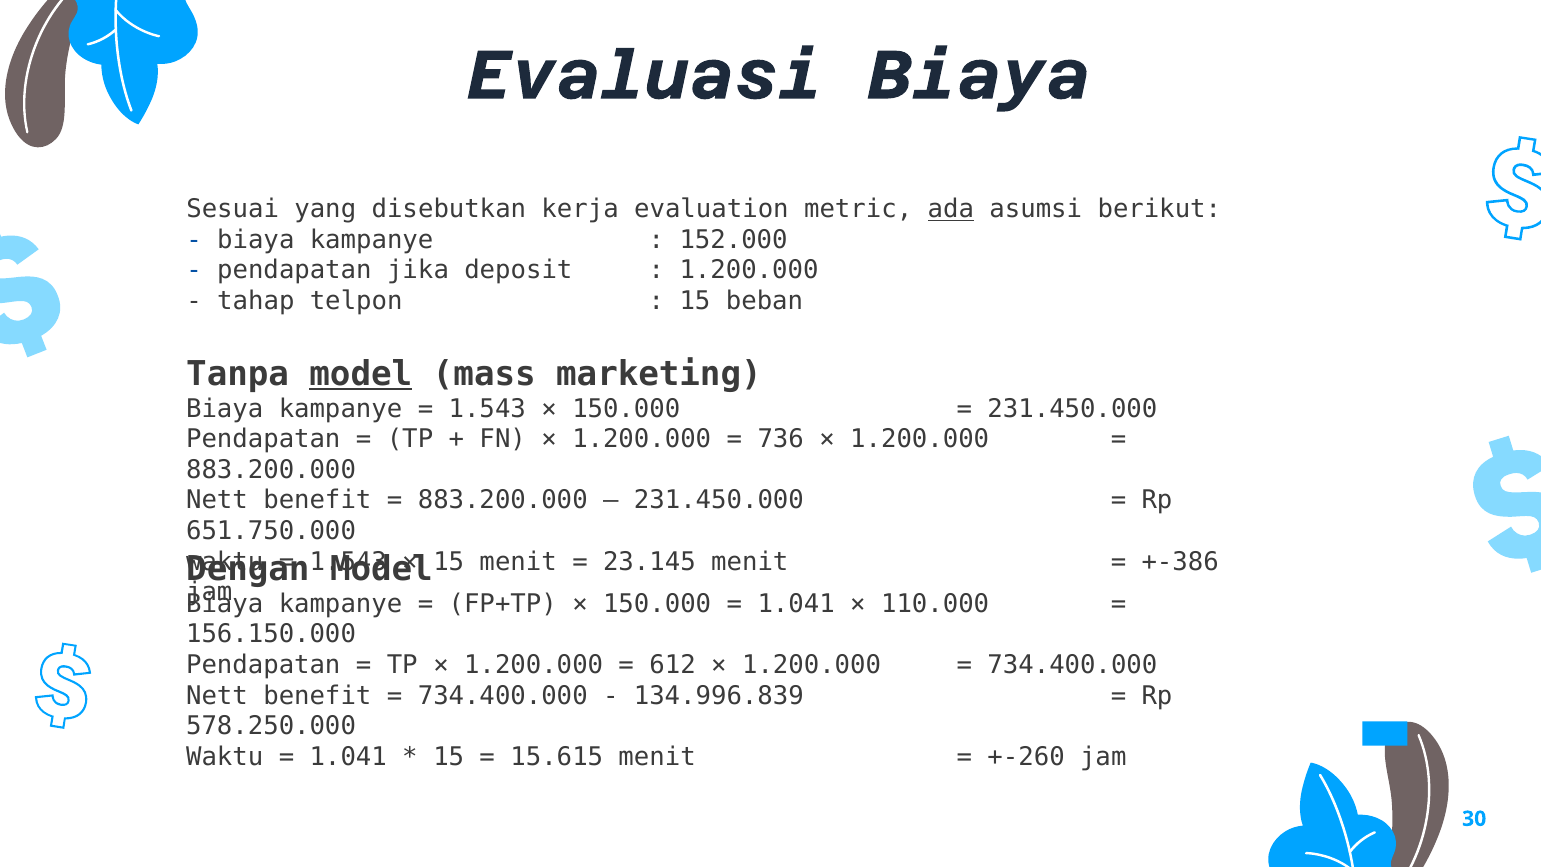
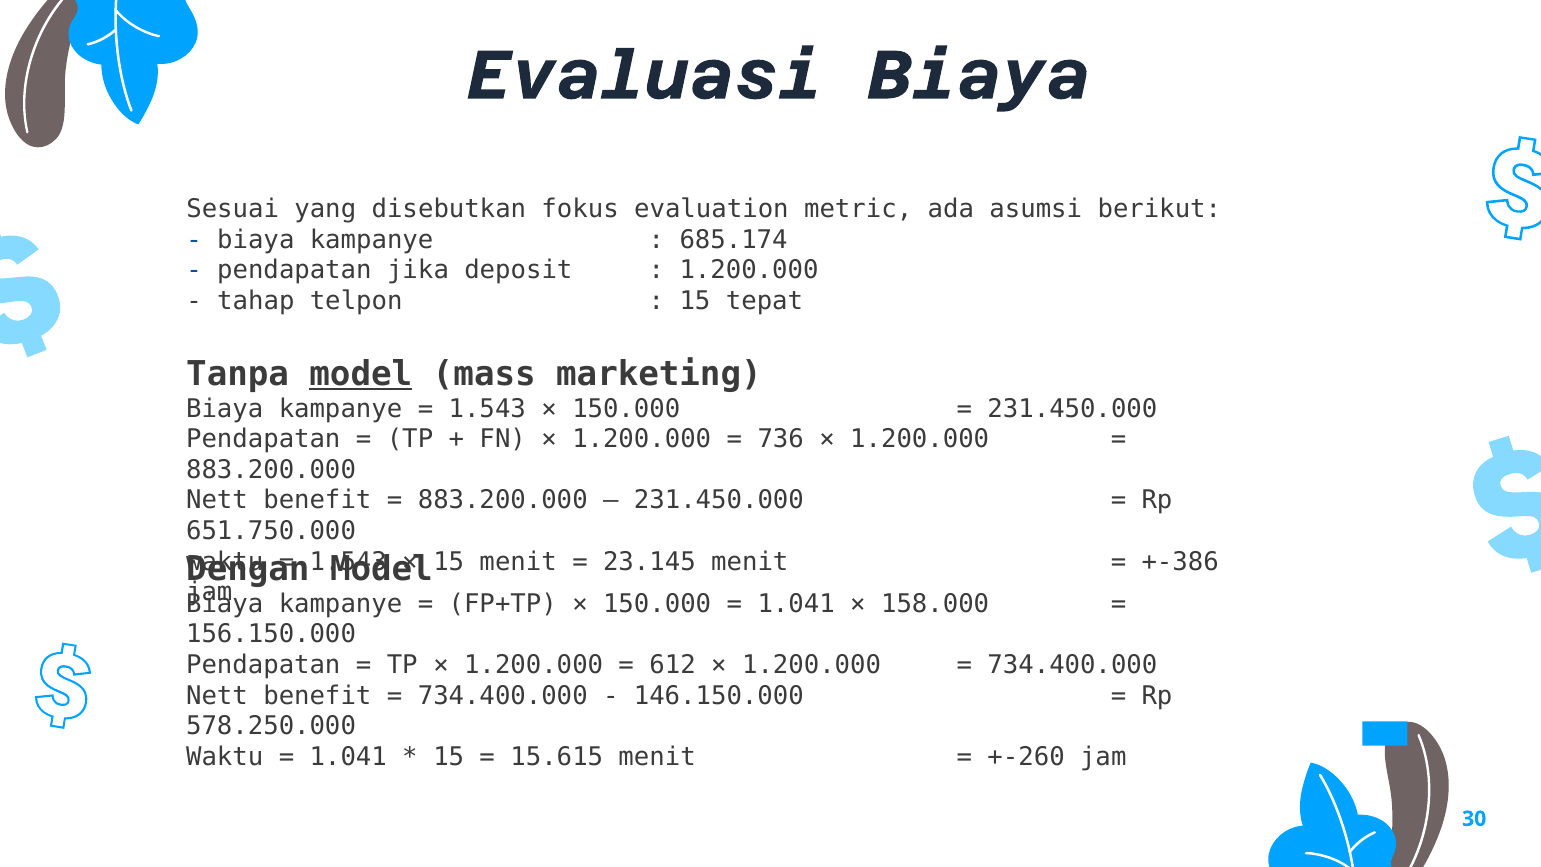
kerja: kerja -> fokus (580, 209)
ada underline: present -> none (951, 209)
152.000: 152.000 -> 685.174 (734, 240)
beban: beban -> tepat (764, 301)
110.000: 110.000 -> 158.000 (935, 604)
134.996.839: 134.996.839 -> 146.150.000 (719, 695)
